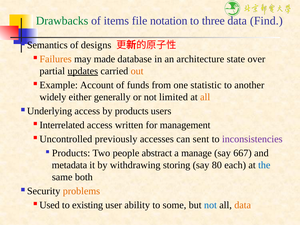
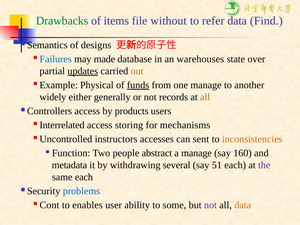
notation: notation -> without (169, 21)
three: three -> refer (213, 21)
Failures colour: orange -> blue (56, 59)
architecture: architecture -> warehouses (200, 59)
Account: Account -> Physical (97, 85)
funds underline: none -> present (138, 85)
one statistic: statistic -> manage (206, 85)
limited: limited -> records (174, 97)
Underlying: Underlying -> Controllers (50, 111)
written: written -> storing (129, 125)
management: management -> mechanisms (185, 125)
previously: previously -> instructors (116, 139)
inconsistencies colour: purple -> orange (252, 139)
Products: Products -> Function (71, 153)
667: 667 -> 160 (243, 153)
storing: storing -> several (177, 165)
80: 80 -> 51 (217, 165)
the colour: blue -> purple (264, 165)
same both: both -> each (84, 177)
problems colour: orange -> blue (81, 191)
Used: Used -> Cont (49, 205)
existing: existing -> enables (87, 205)
not colour: blue -> purple (210, 205)
